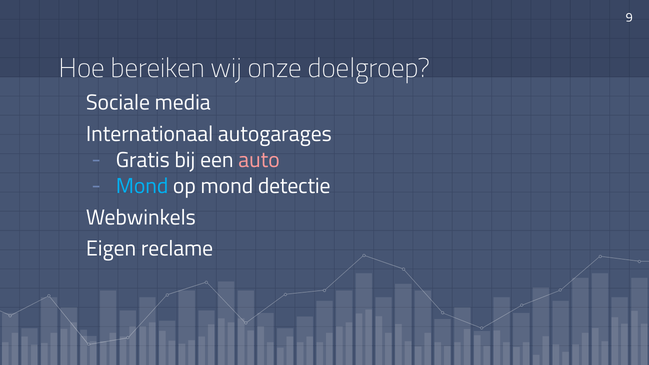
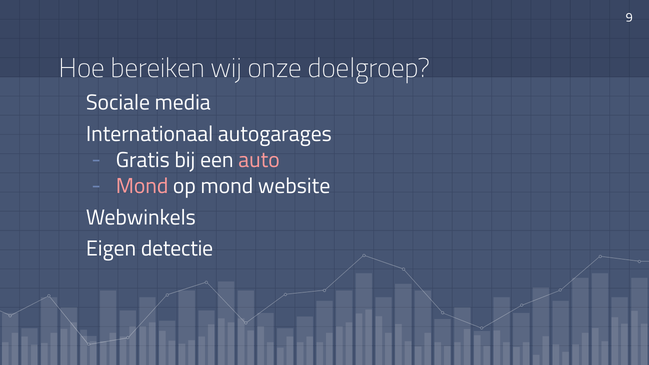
Mond colour: light blue -> pink (142, 186)
detectie: detectie -> website (294, 186)
reclame: reclame -> detectie (177, 249)
